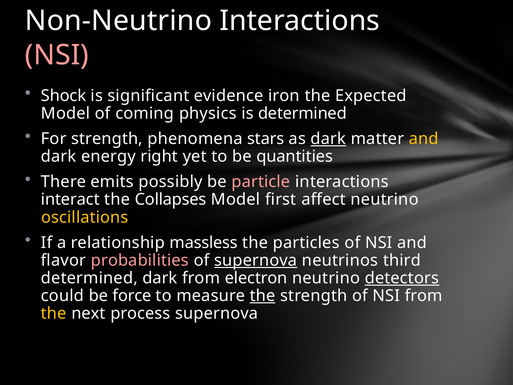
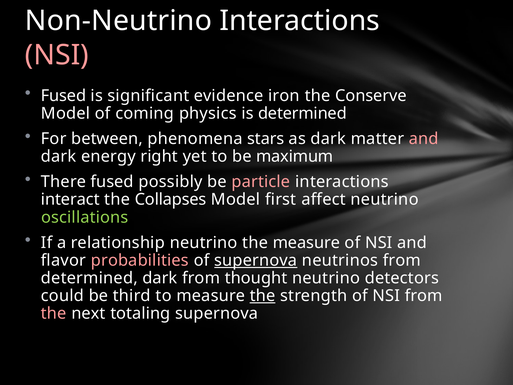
Shock: Shock -> Fused (64, 96)
Expected: Expected -> Conserve (371, 96)
For strength: strength -> between (107, 139)
dark underline: present -> none (328, 139)
and colour: yellow -> pink (424, 139)
quantities: quantities -> maximum (295, 156)
There emits: emits -> fused (112, 182)
oscillations colour: yellow -> light green (85, 217)
relationship massless: massless -> neutrino (203, 242)
the particles: particles -> measure (306, 242)
neutrinos third: third -> from (402, 260)
electron: electron -> thought (256, 278)
detectors underline: present -> none (402, 278)
force: force -> third (132, 296)
the colour: yellow -> pink (54, 313)
process: process -> totaling (140, 313)
